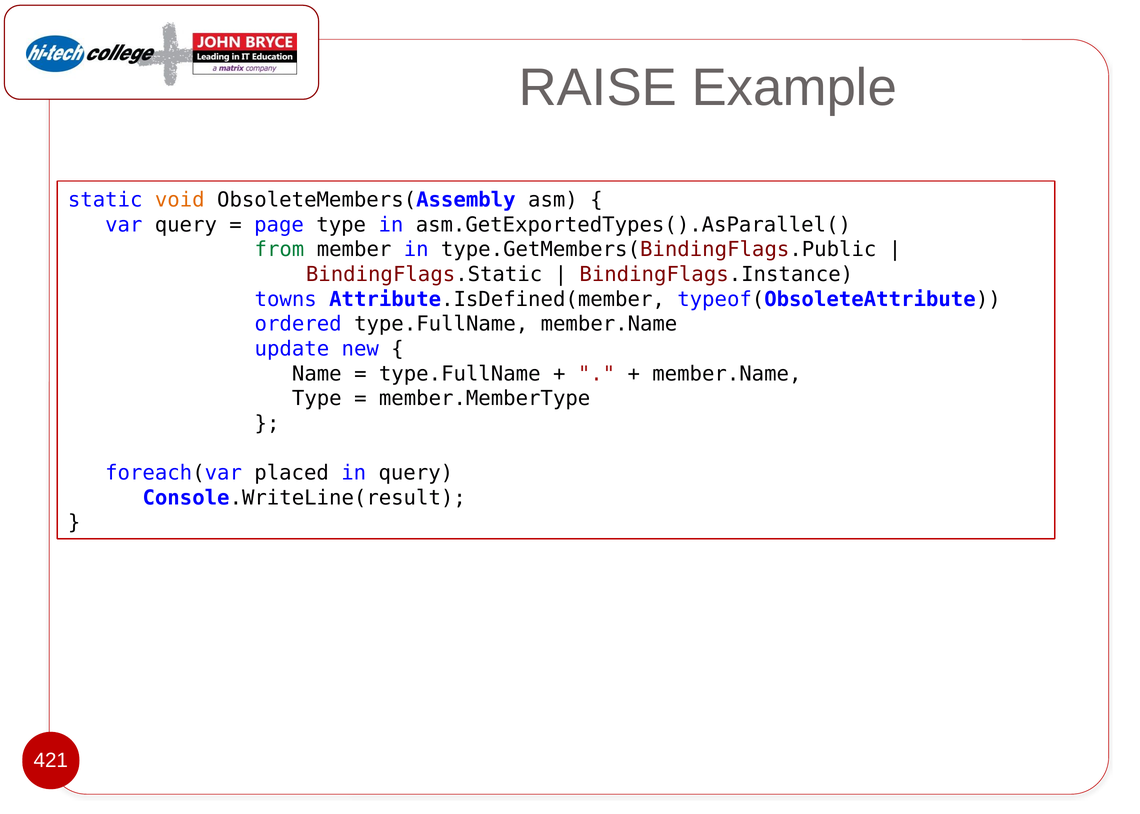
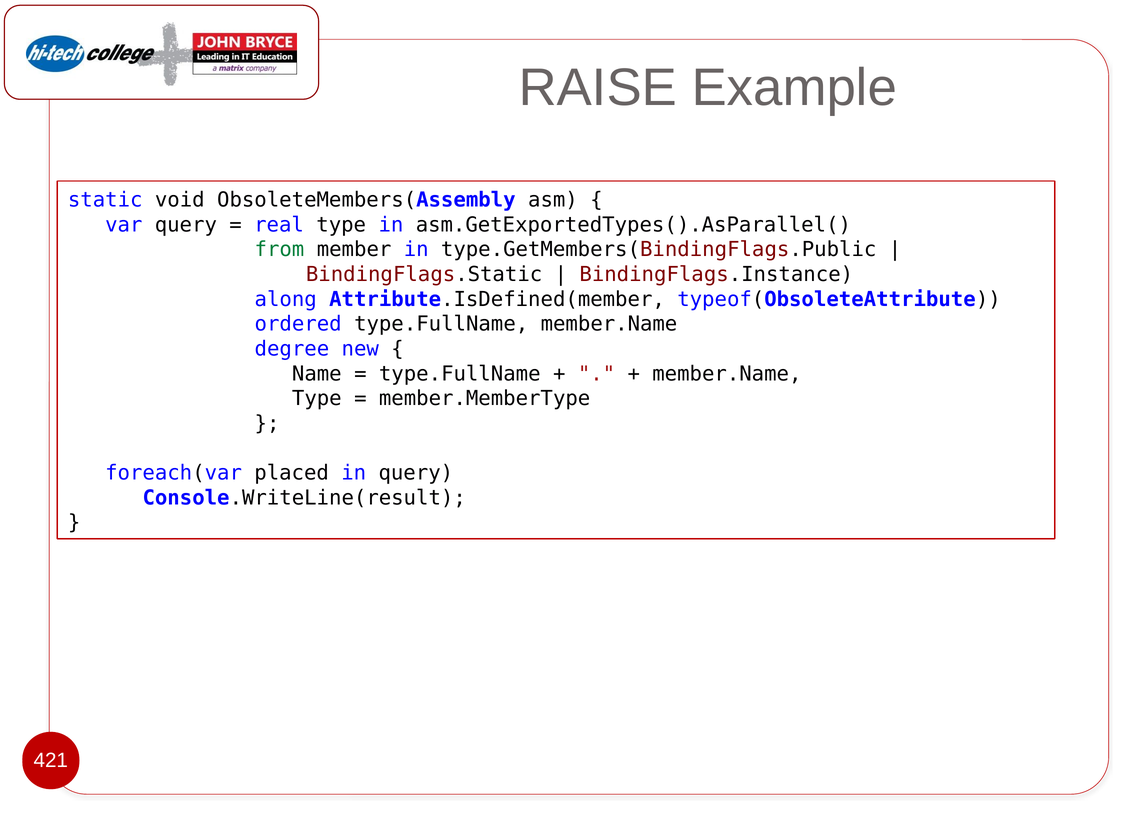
void colour: orange -> black (180, 200)
page: page -> real (279, 225)
towns: towns -> along (286, 299)
update: update -> degree (292, 349)
